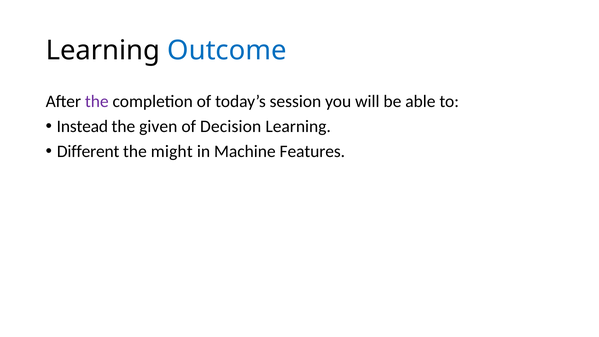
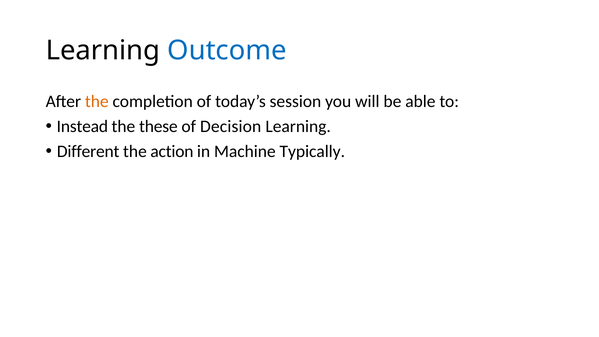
the colour: purple -> orange (97, 101)
given: given -> these (158, 126)
might: might -> action (172, 152)
Features: Features -> Typically (312, 152)
